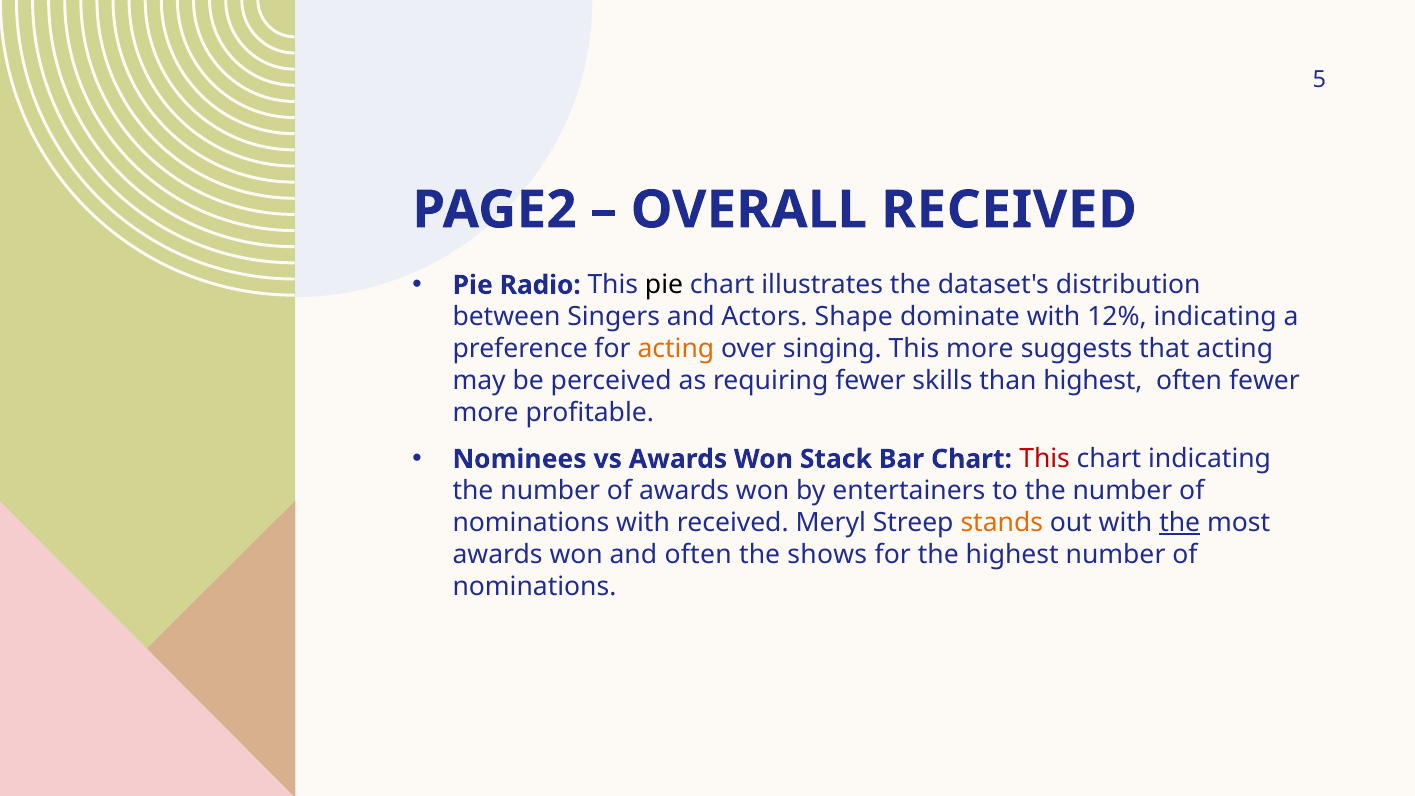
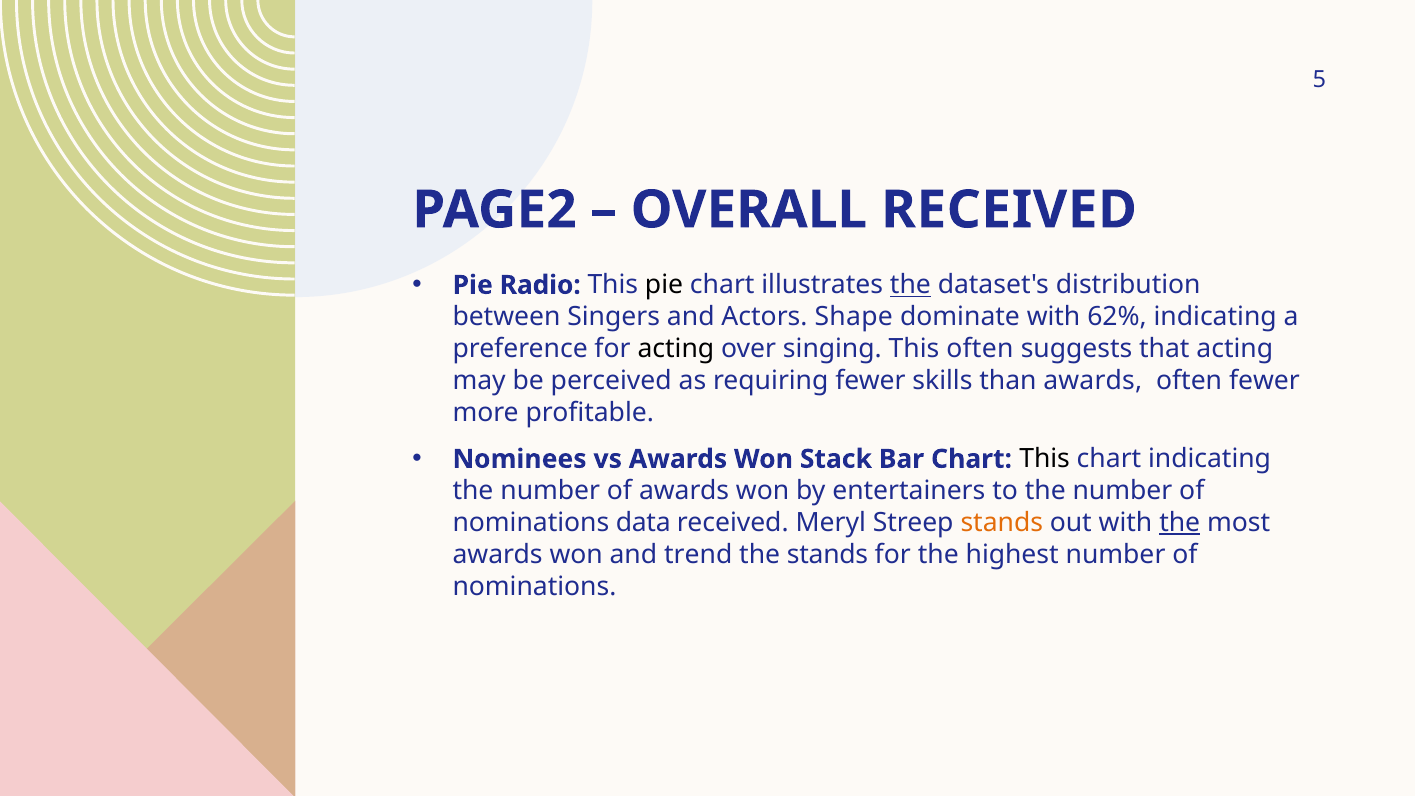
the underline: none -> present (910, 285)
12%: 12% -> 62% (1117, 317)
acting colour: orange -> black (676, 349)
This more: more -> often (980, 349)
than highest: highest -> awards (1093, 381)
This colour: red -> black (1045, 459)
nominations with: with -> data (643, 523)
and often: often -> trend (698, 554)
the shows: shows -> stands (828, 554)
